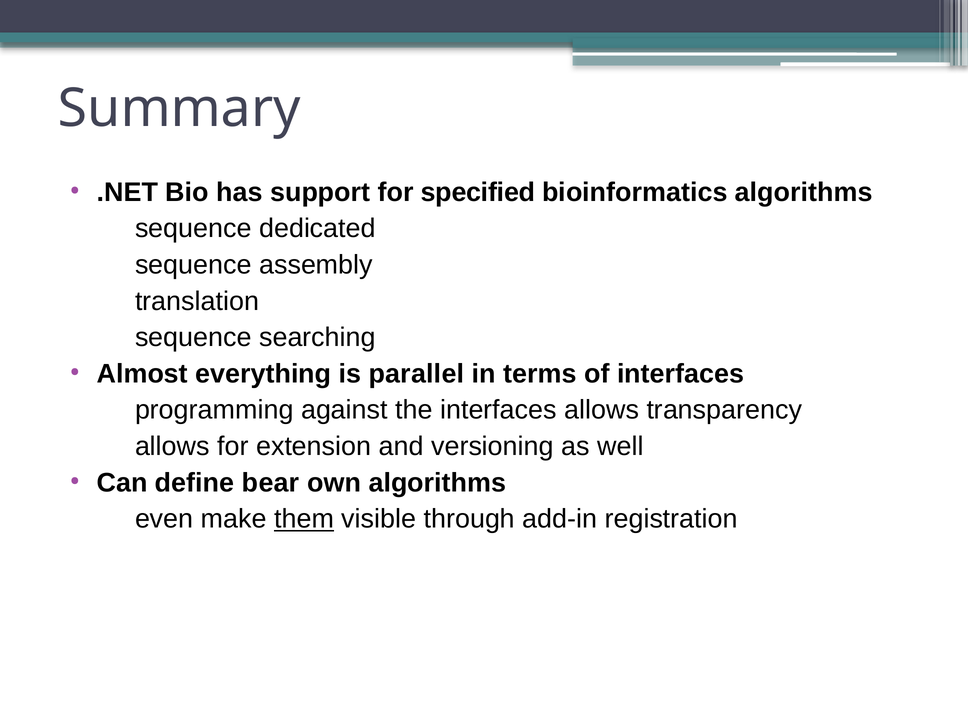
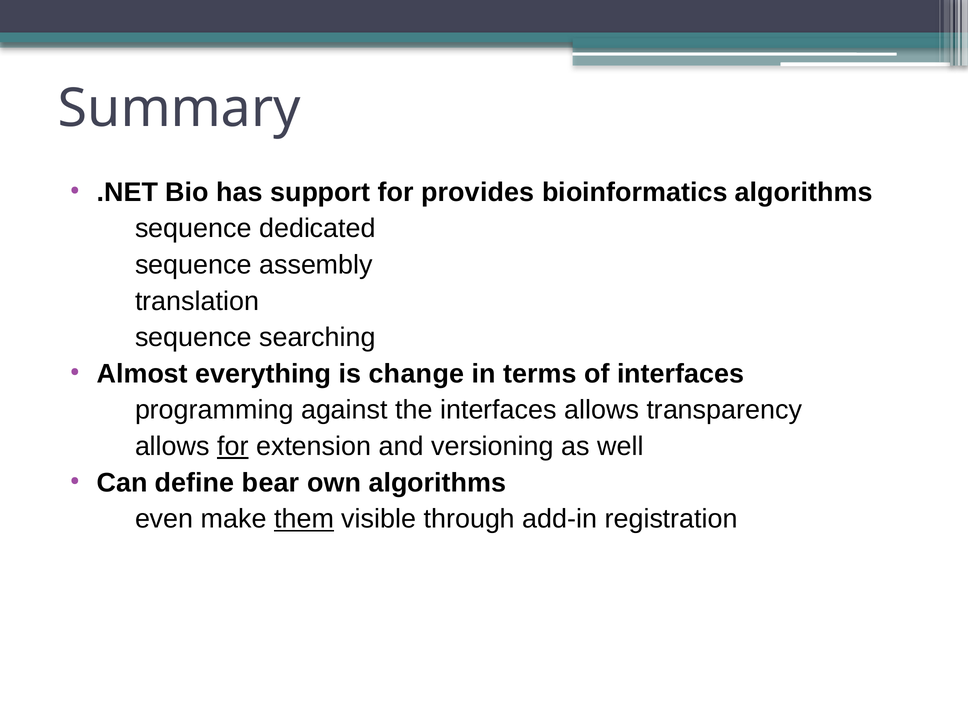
specified: specified -> provides (478, 192)
parallel: parallel -> change (416, 374)
for underline: none -> present (233, 446)
